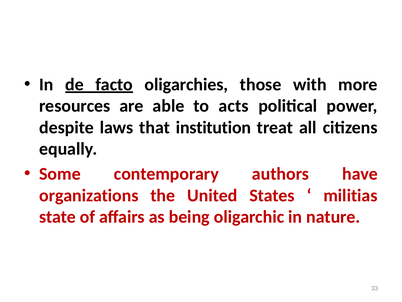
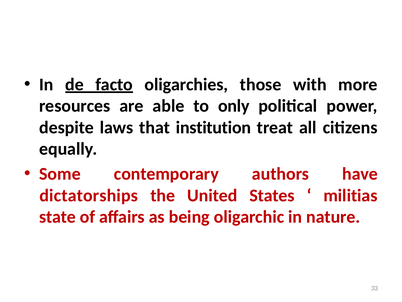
acts: acts -> only (234, 106)
organizations: organizations -> dictatorships (89, 195)
